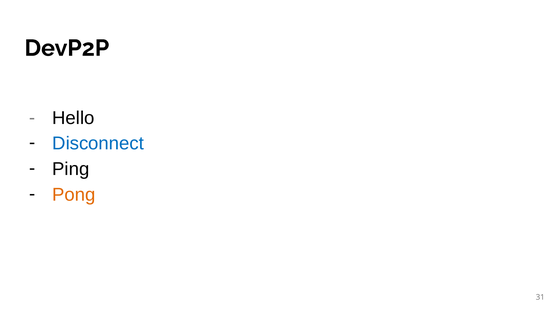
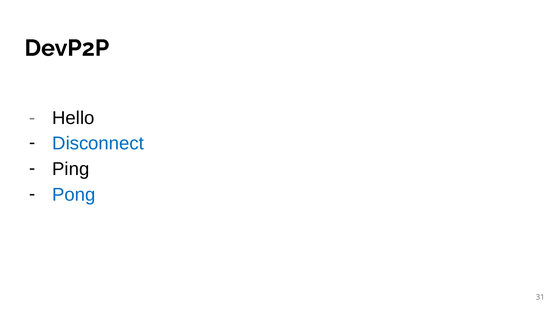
Pong colour: orange -> blue (74, 195)
